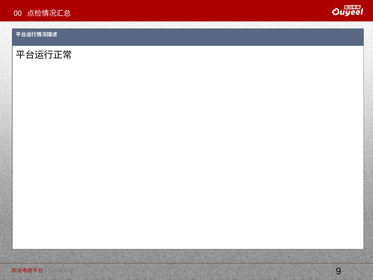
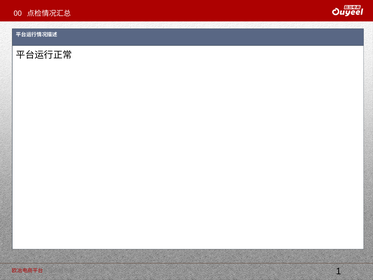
9: 9 -> 1 (338, 271)
